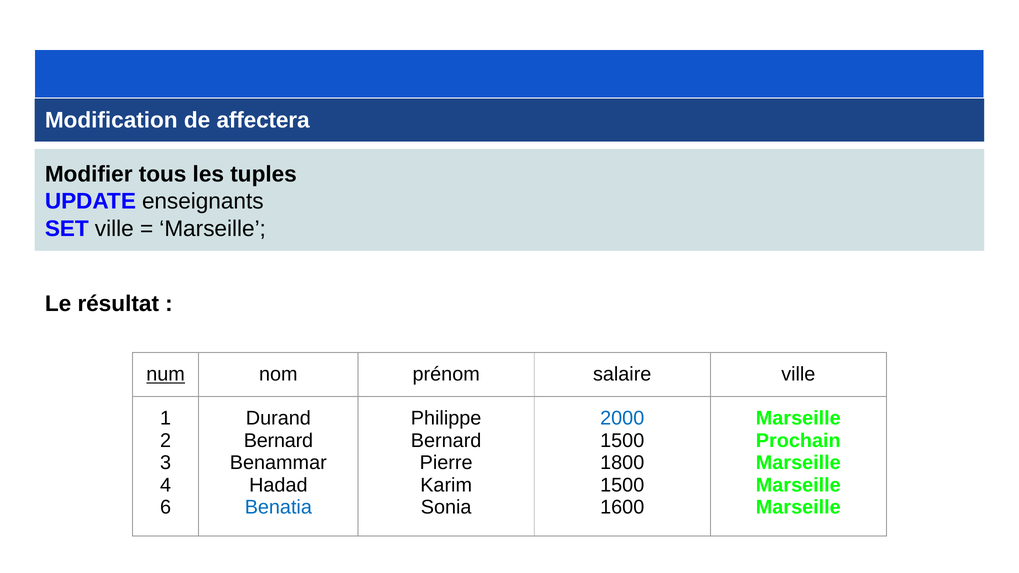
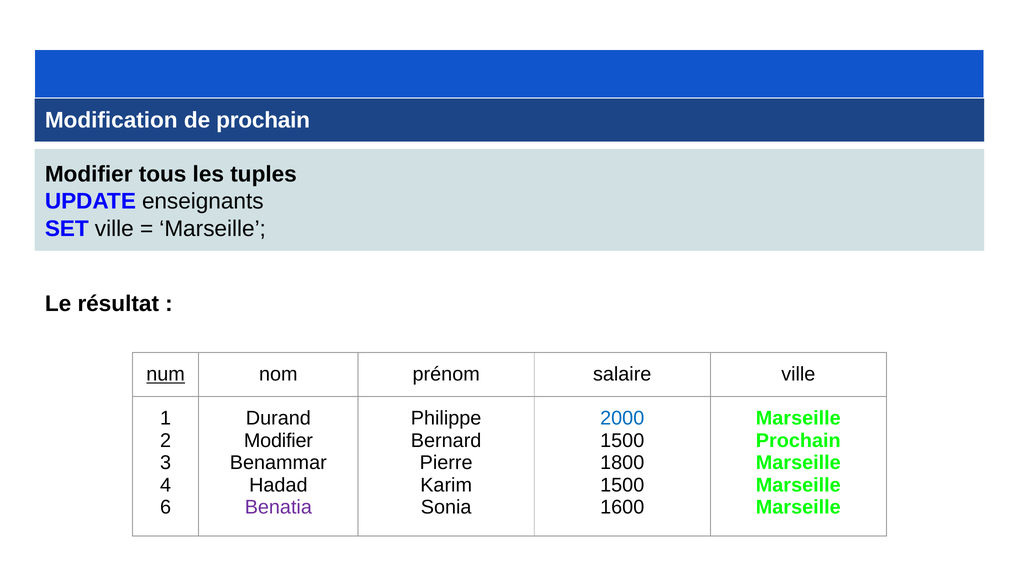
de affectera: affectera -> prochain (263, 120)
Bernard: Bernard -> Modifier (278, 441)
Benatia colour: blue -> purple (278, 507)
